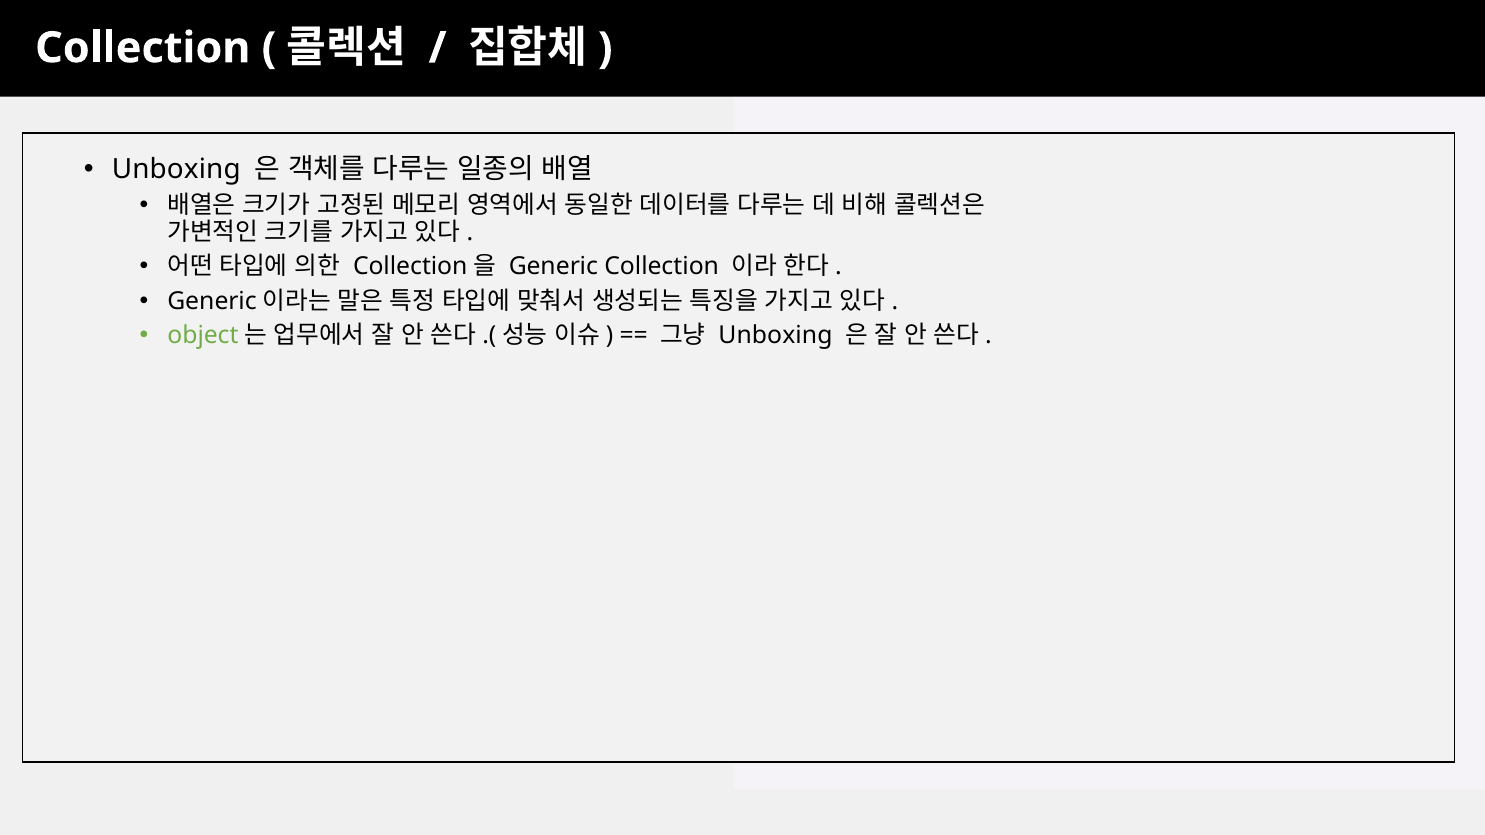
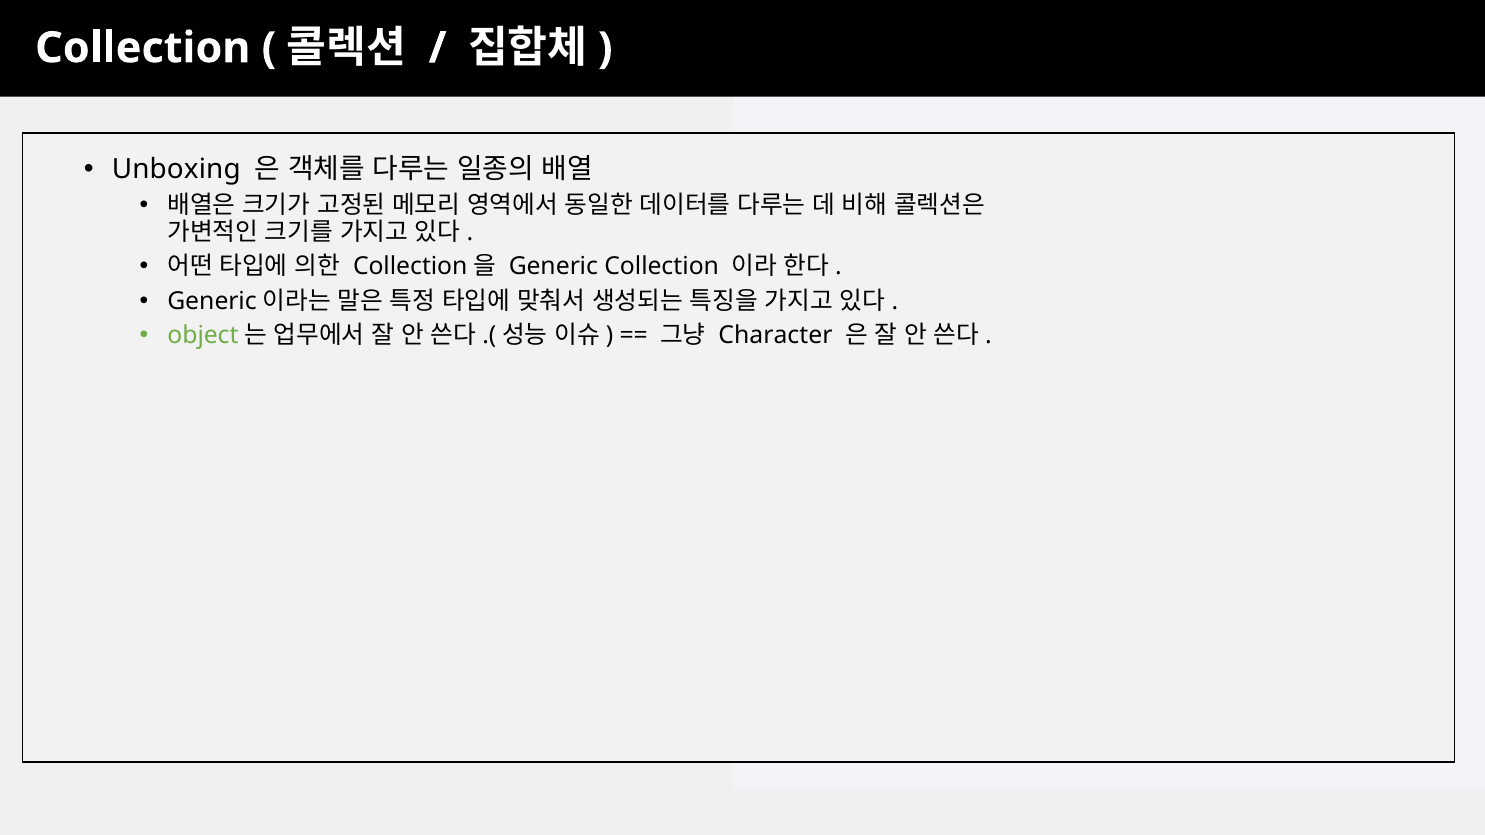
Unboxing: Unboxing -> Character (775, 336)
